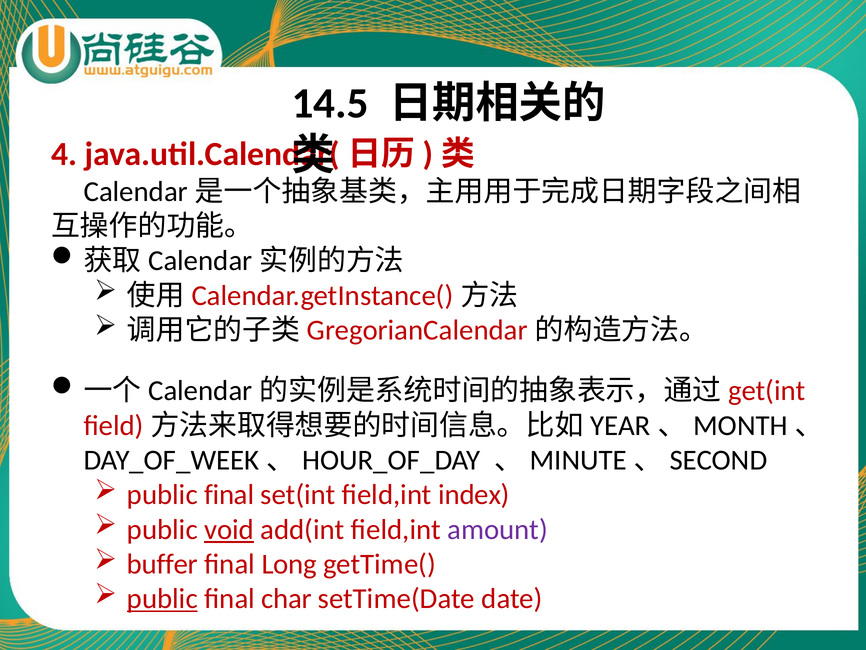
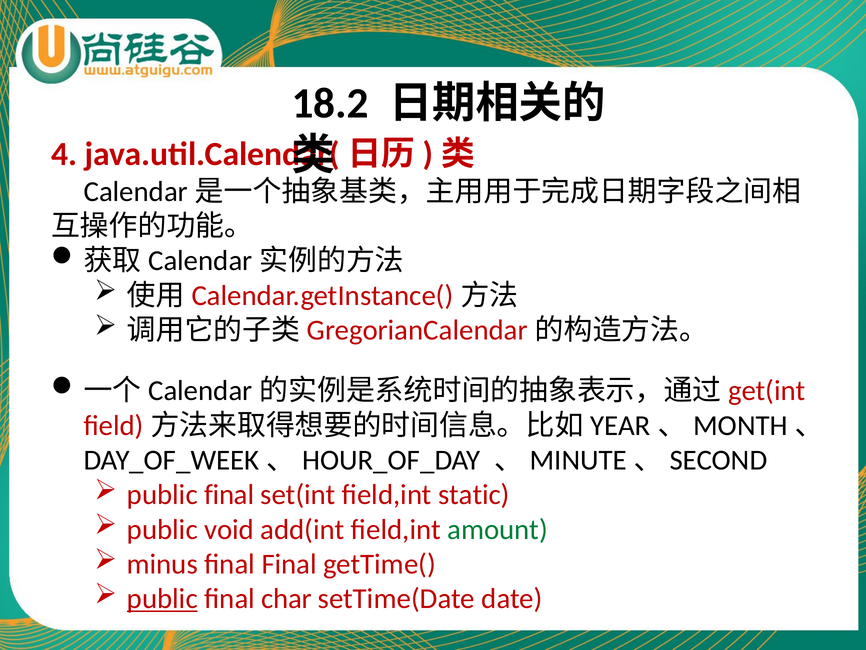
14.5: 14.5 -> 18.2 (330, 103)
index: index -> static (474, 494)
void underline: present -> none (229, 529)
amount colour: purple -> green (498, 529)
buffer: buffer -> minus (162, 564)
final Long: Long -> Final (289, 564)
